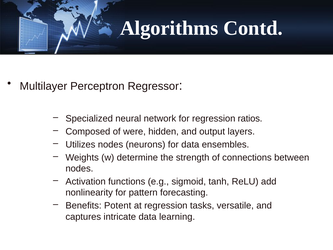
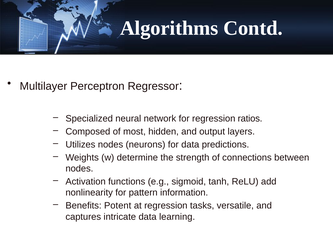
were: were -> most (134, 131)
ensembles: ensembles -> predictions (226, 144)
forecasting: forecasting -> information (184, 192)
